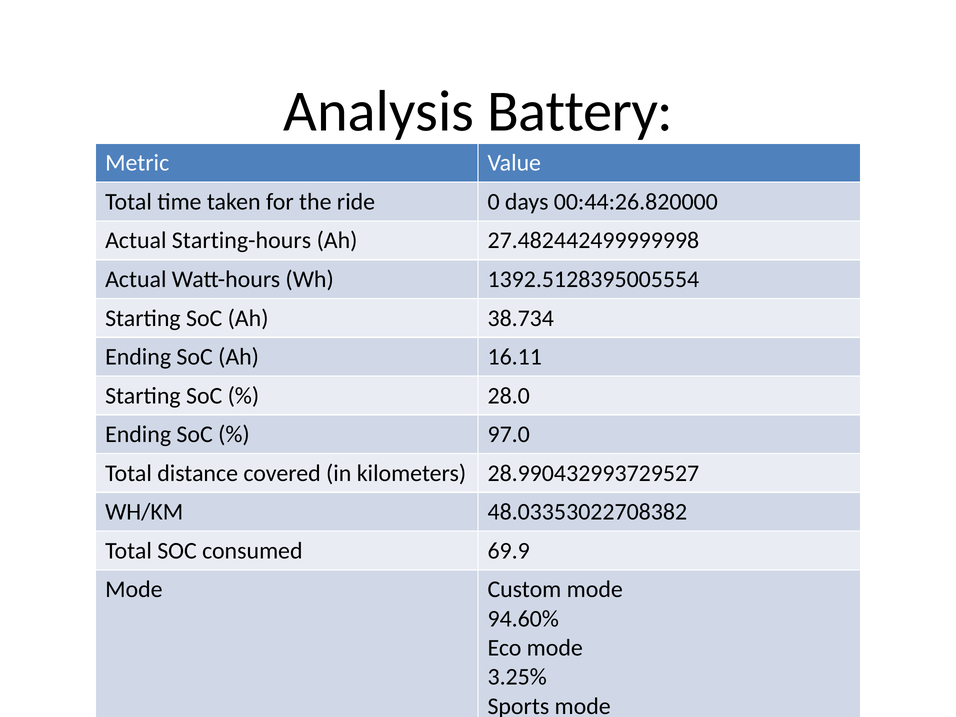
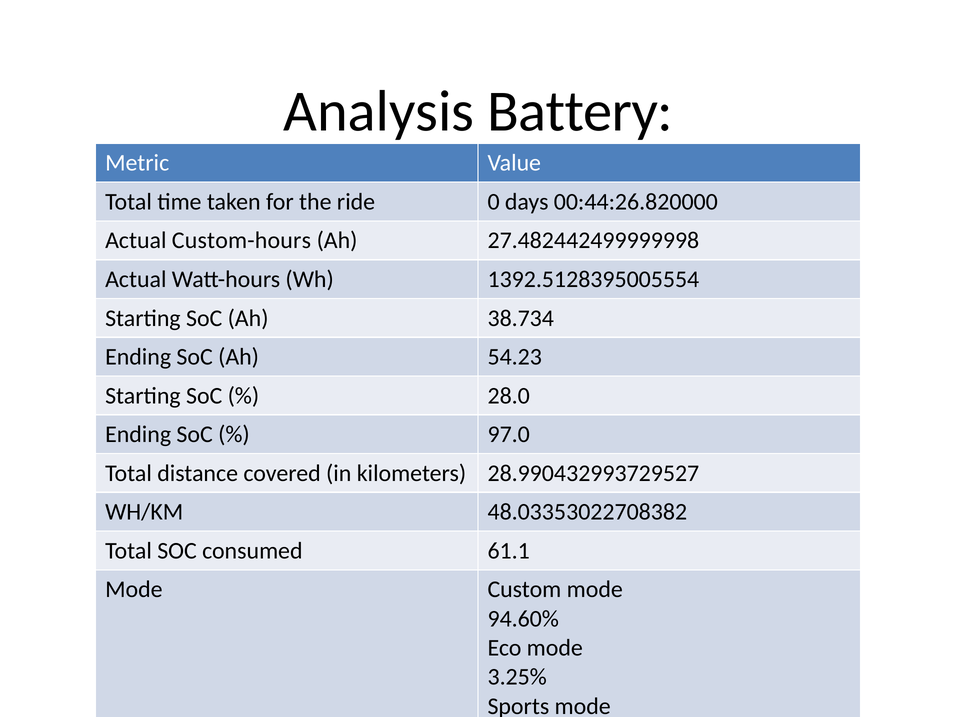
Starting-hours: Starting-hours -> Custom-hours (241, 241)
16.11: 16.11 -> 54.23 (515, 357)
69.9: 69.9 -> 61.1 (509, 551)
